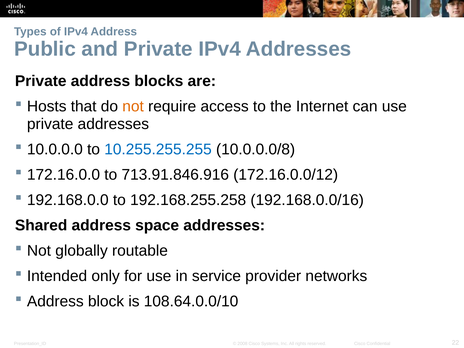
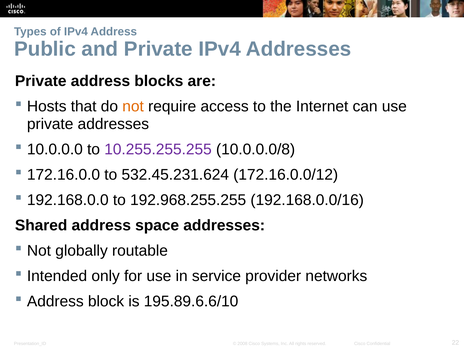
10.255.255.255 colour: blue -> purple (158, 149)
713.91.846.916: 713.91.846.916 -> 532.45.231.624 (175, 175)
192.168.255.258: 192.168.255.258 -> 192.968.255.255 (188, 200)
108.64.0.0/10: 108.64.0.0/10 -> 195.89.6.6/10 (191, 302)
